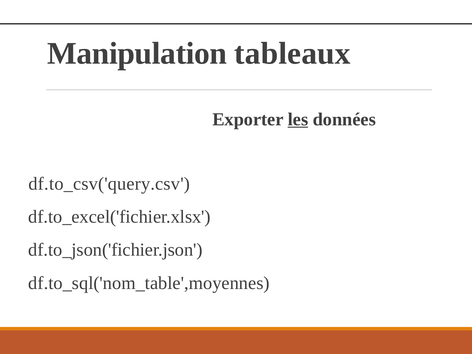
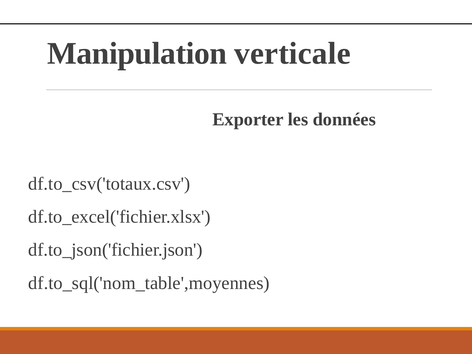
tableaux: tableaux -> verticale (292, 53)
les underline: present -> none (298, 119)
df.to_csv('query.csv: df.to_csv('query.csv -> df.to_csv('totaux.csv (109, 184)
